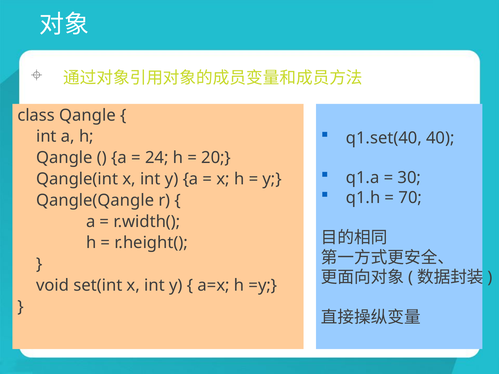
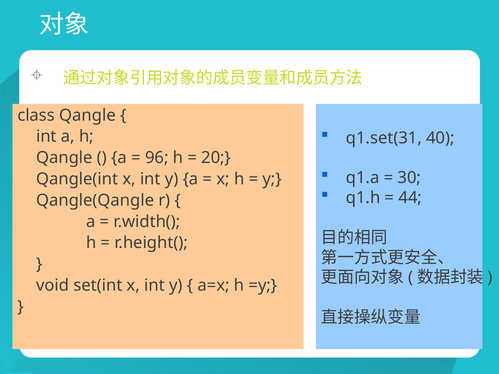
q1.set(40: q1.set(40 -> q1.set(31 (384, 138)
24: 24 -> 96 (157, 158)
70: 70 -> 44 (410, 198)
